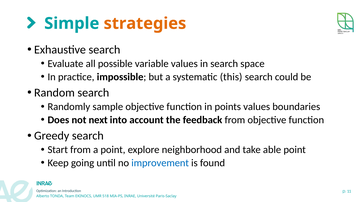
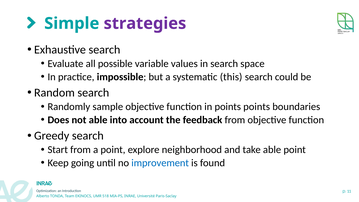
strategies colour: orange -> purple (145, 23)
points values: values -> points (257, 107)
not next: next -> able (98, 120)
